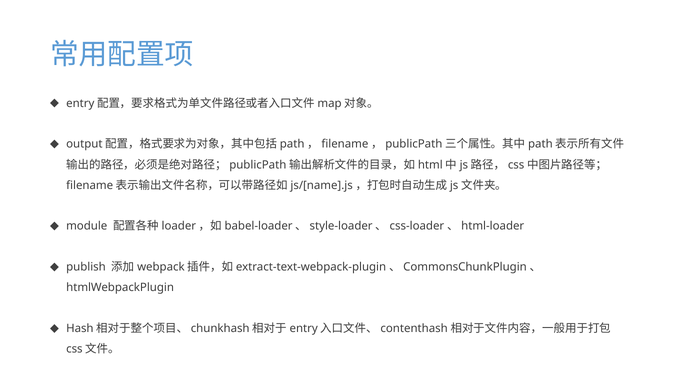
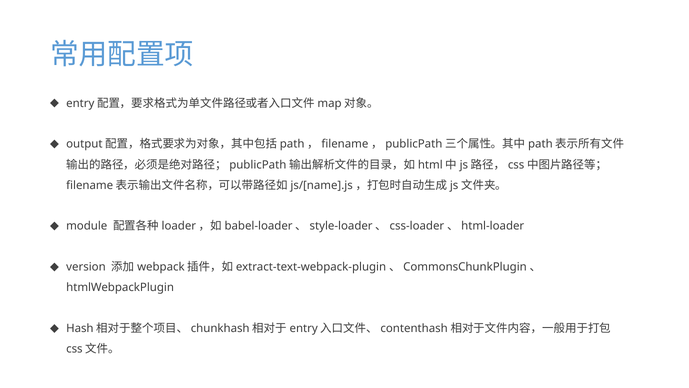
publish: publish -> version (86, 267)
